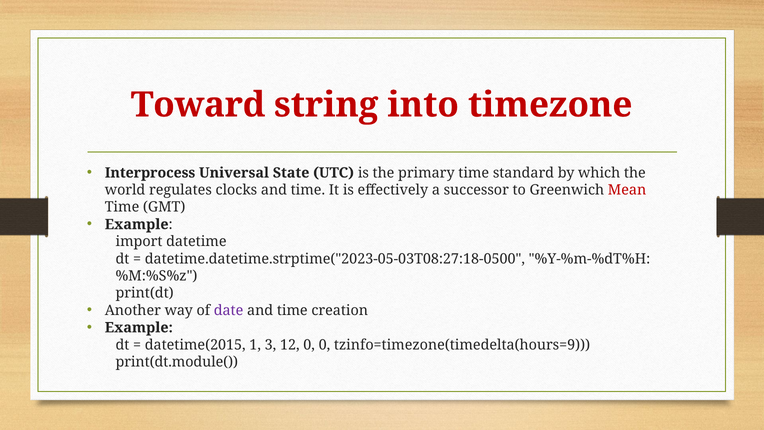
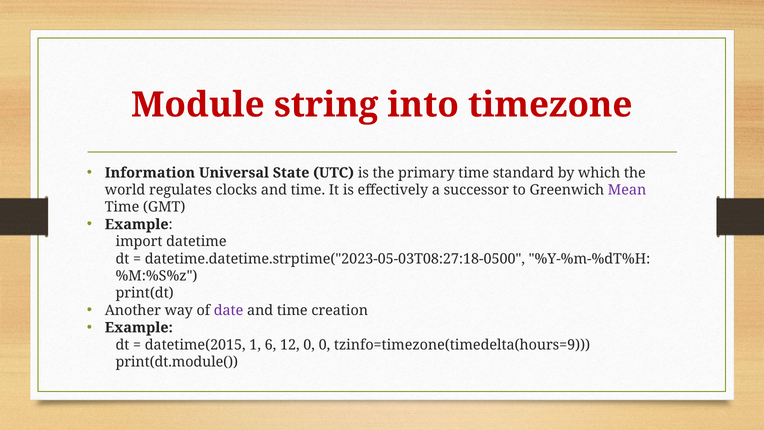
Toward: Toward -> Module (198, 105)
Interprocess: Interprocess -> Information (150, 173)
Mean colour: red -> purple (627, 190)
3: 3 -> 6 (271, 345)
